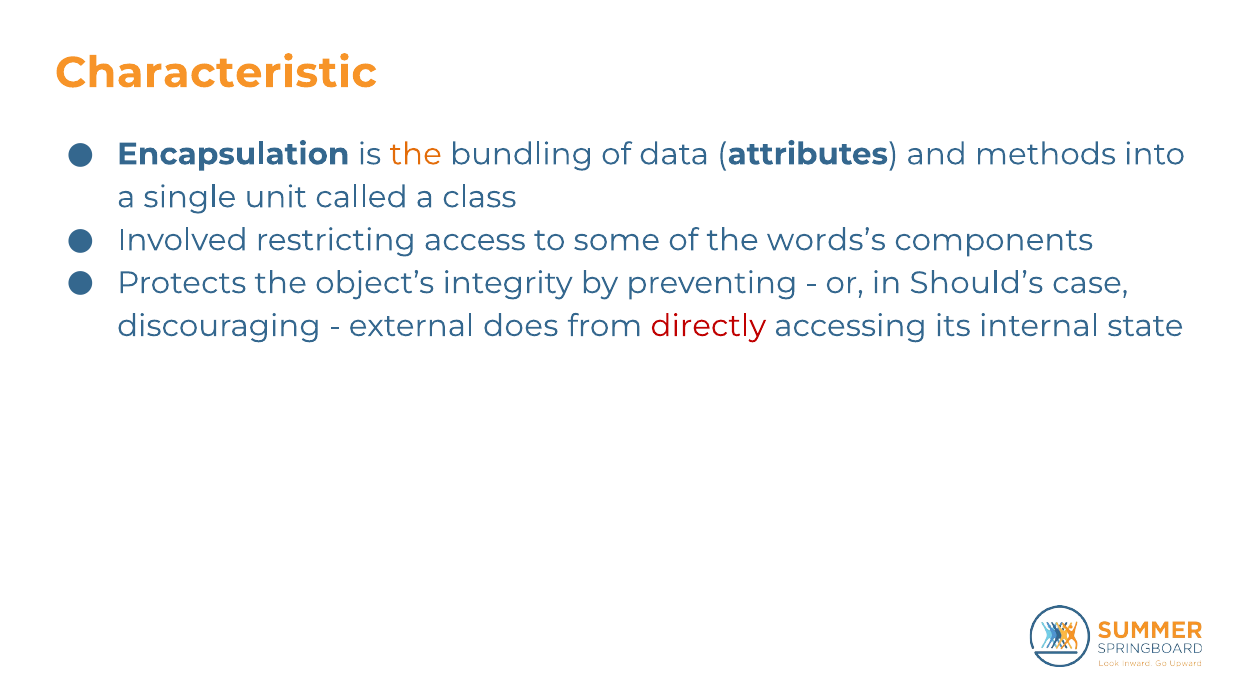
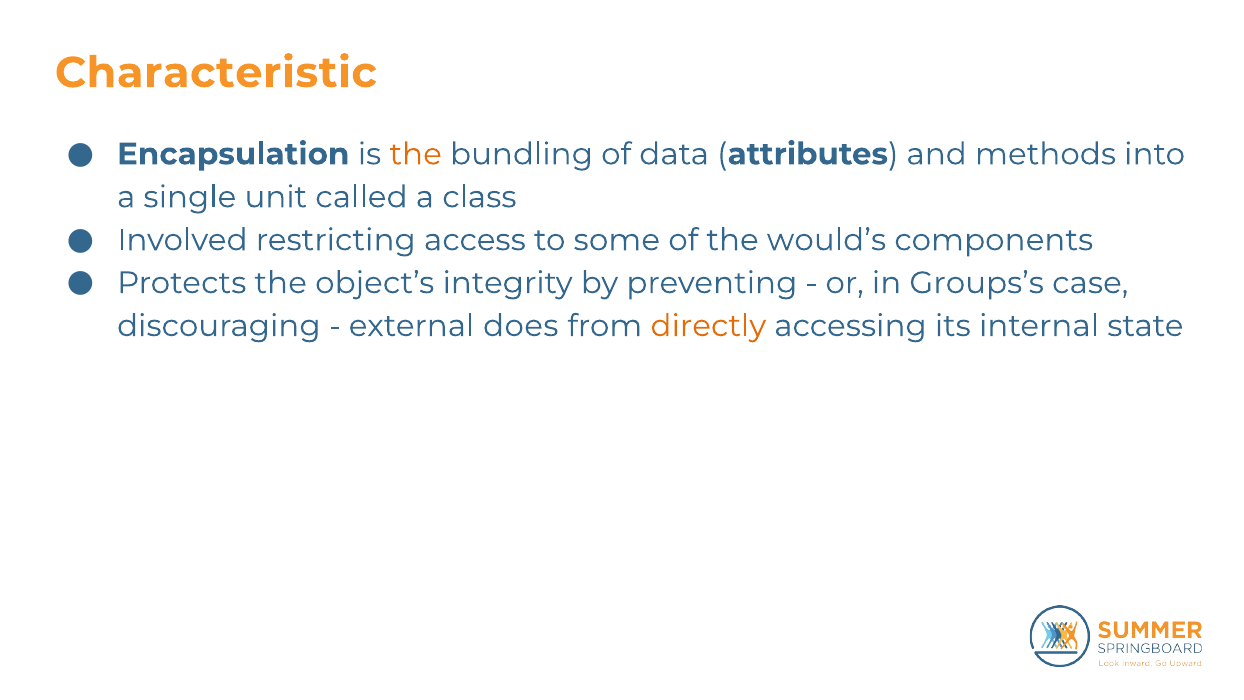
words’s: words’s -> would’s (827, 240)
Should’s: Should’s -> Groups’s (977, 283)
directly colour: red -> orange (708, 326)
